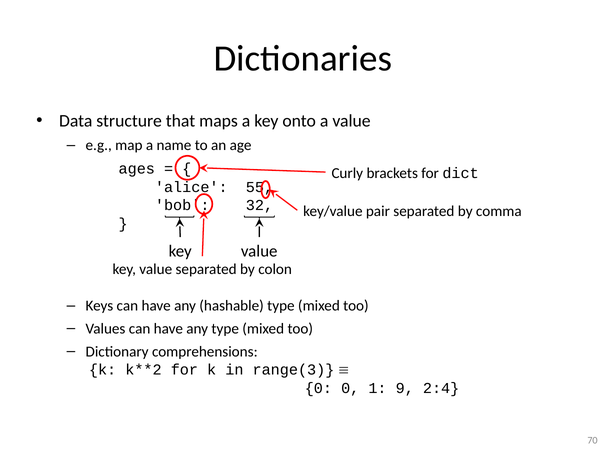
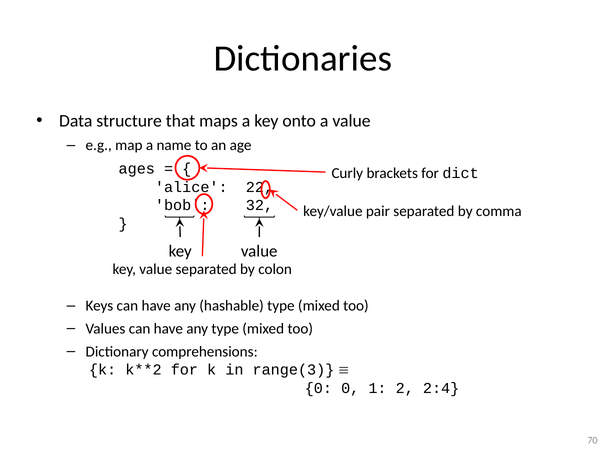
55: 55 -> 22 (259, 187)
9: 9 -> 2 (405, 388)
